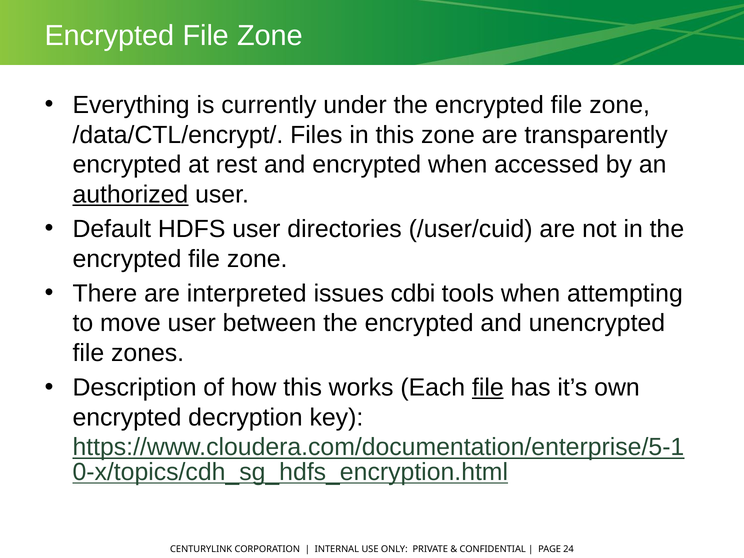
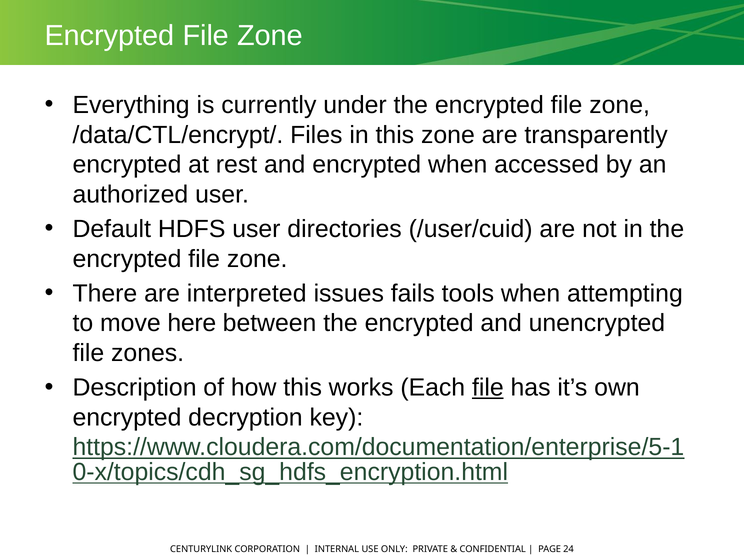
authorized underline: present -> none (130, 194)
cdbi: cdbi -> fails (413, 294)
move user: user -> here (192, 323)
